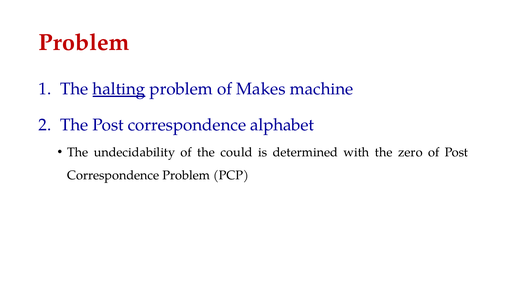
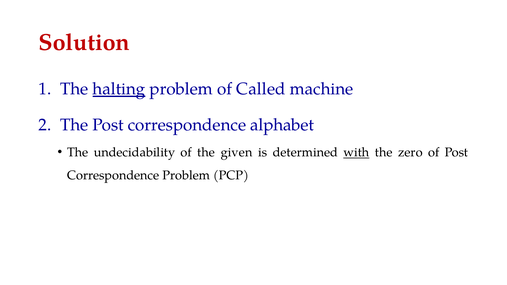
Problem: Problem -> Solution (84, 43)
Makes: Makes -> Called (261, 89)
could: could -> given (237, 153)
with underline: none -> present (356, 153)
